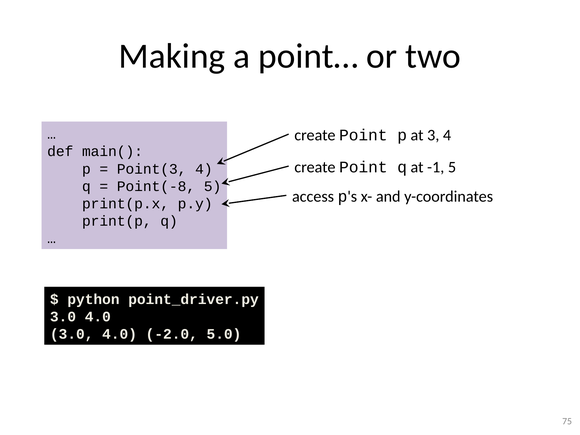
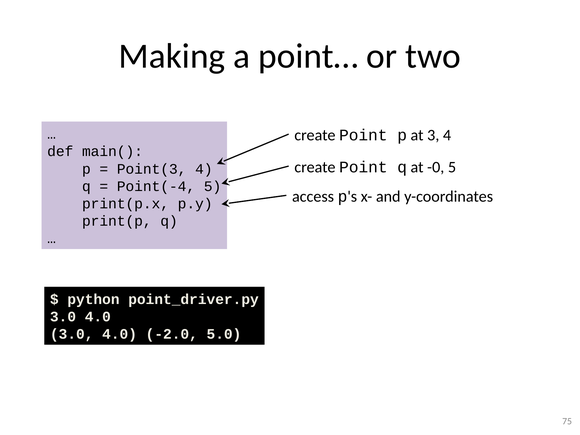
-1: -1 -> -0 (436, 167)
Point(-8: Point(-8 -> Point(-4 (156, 186)
